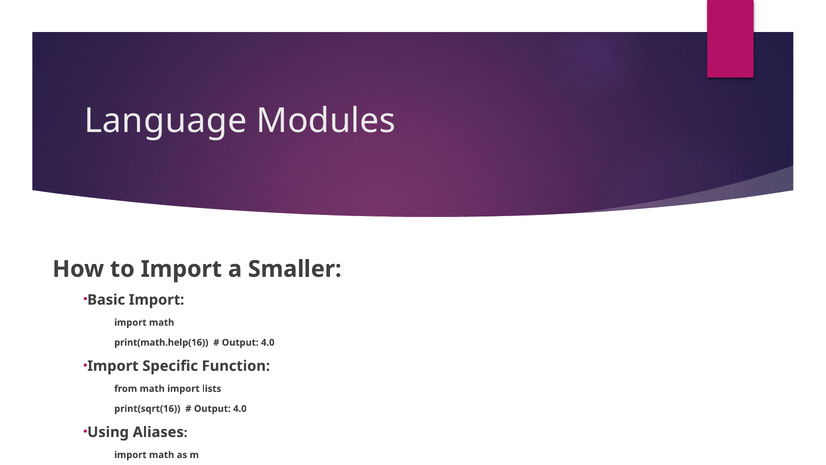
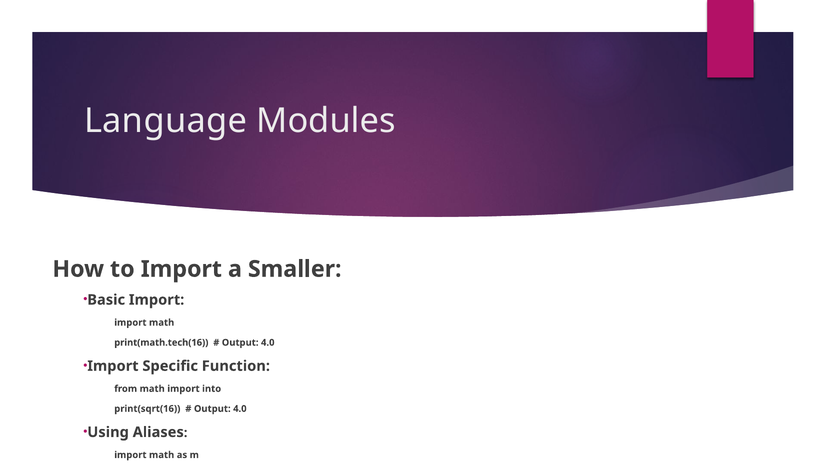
print(math.help(16: print(math.help(16 -> print(math.tech(16 (161, 342)
lists: lists -> into (212, 388)
